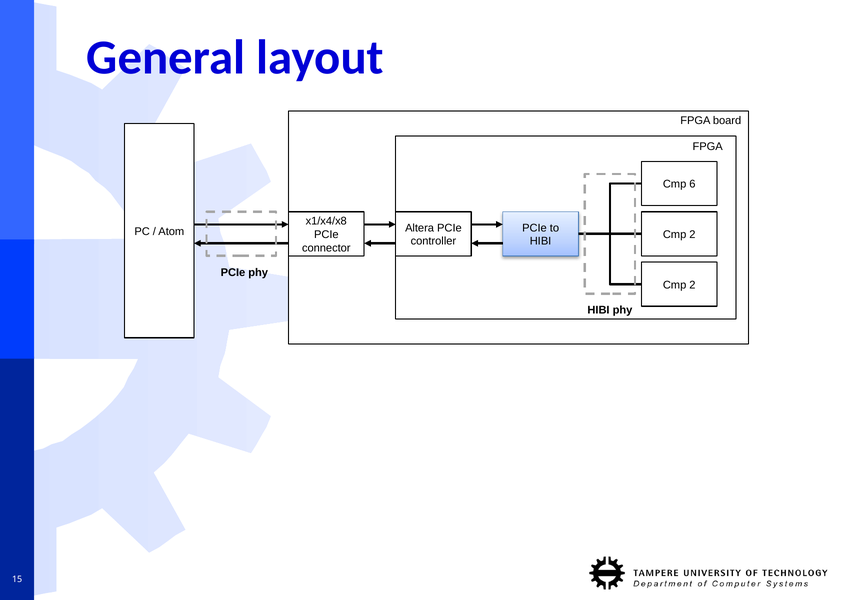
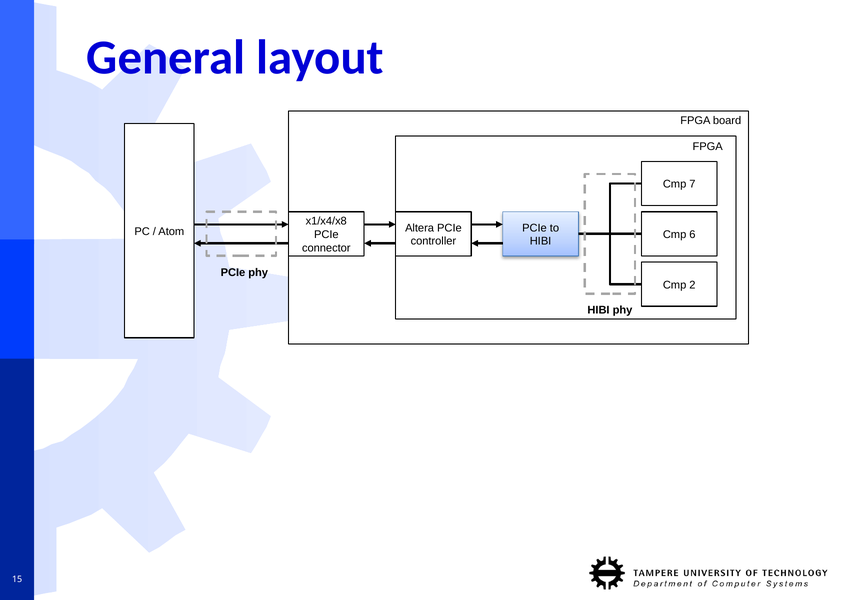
6: 6 -> 7 (692, 184)
2: 2 -> 6 (692, 235)
